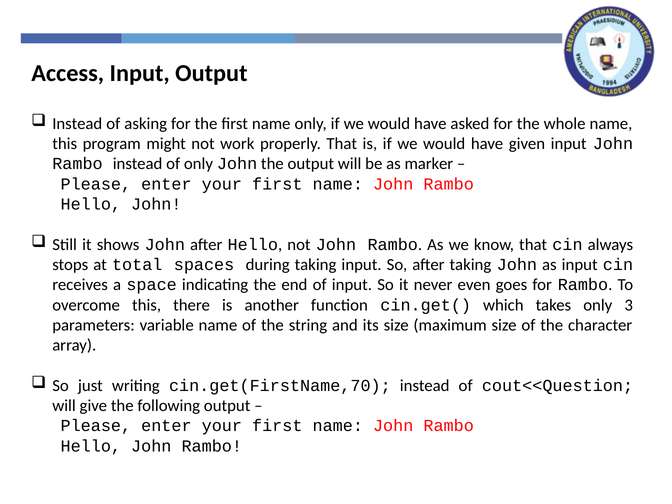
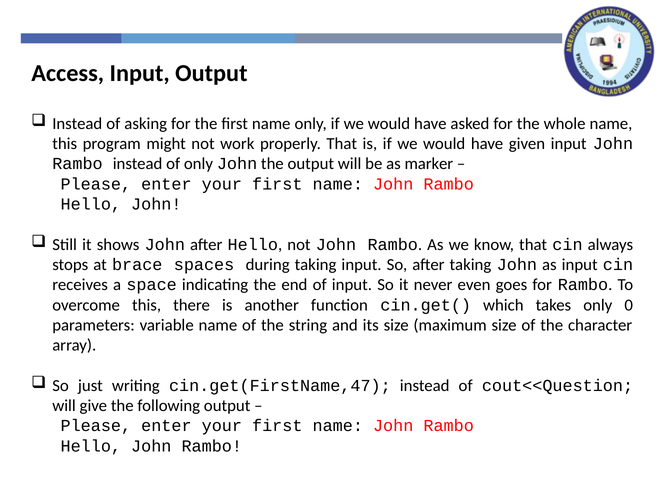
total: total -> brace (137, 265)
3: 3 -> 0 (629, 305)
cin.get(FirstName,70: cin.get(FirstName,70 -> cin.get(FirstName,47 (280, 386)
